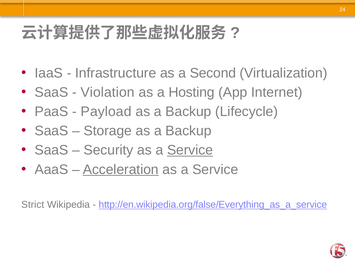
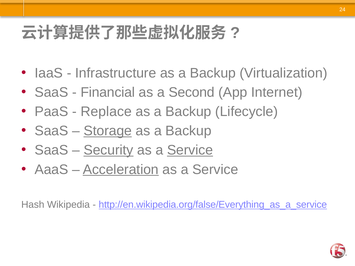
Infrastructure as a Second: Second -> Backup (213, 73)
Violation: Violation -> Financial (108, 92)
Hosting: Hosting -> Second (192, 92)
Payload: Payload -> Replace (106, 112)
Storage underline: none -> present (108, 131)
Security underline: none -> present (109, 150)
Strict: Strict -> Hash (33, 205)
